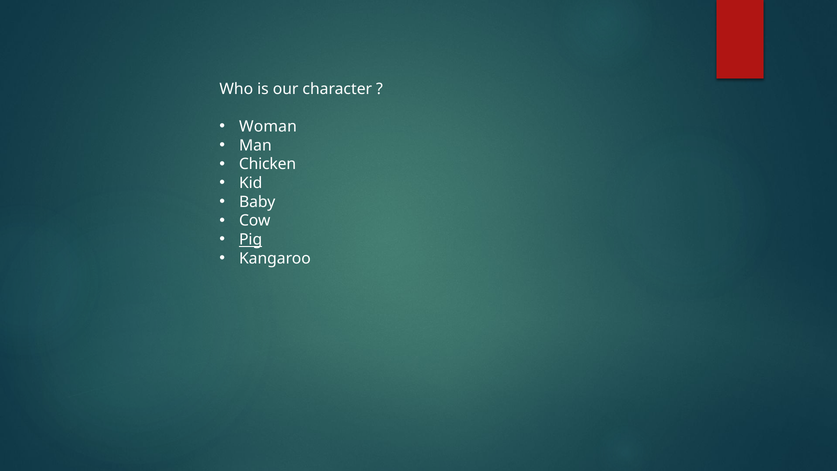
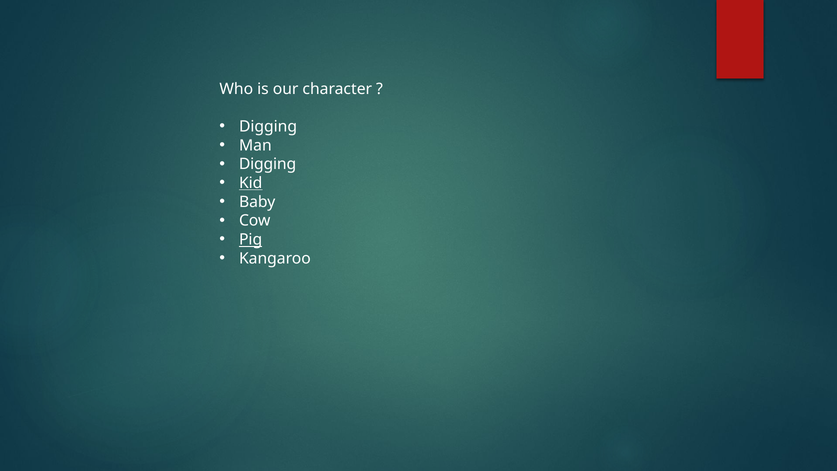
Woman: Woman -> Digging (268, 126)
Chicken: Chicken -> Digging (268, 164)
Kid underline: none -> present (251, 183)
